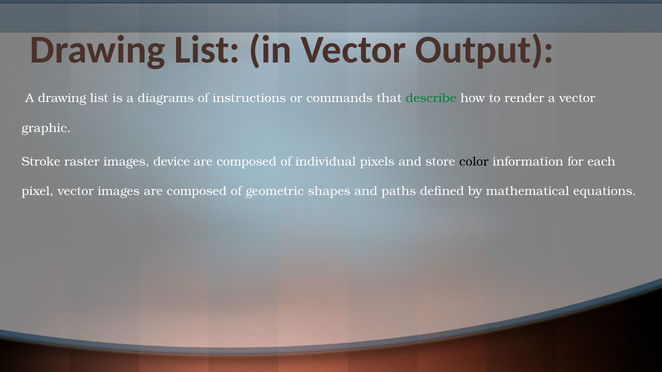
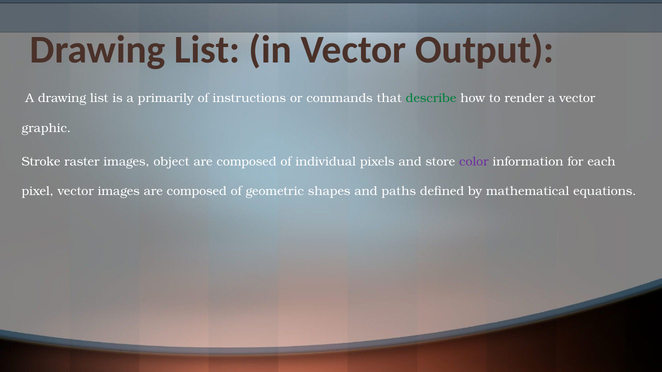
diagrams: diagrams -> primarily (166, 98)
device: device -> object (171, 162)
color colour: black -> purple (474, 162)
